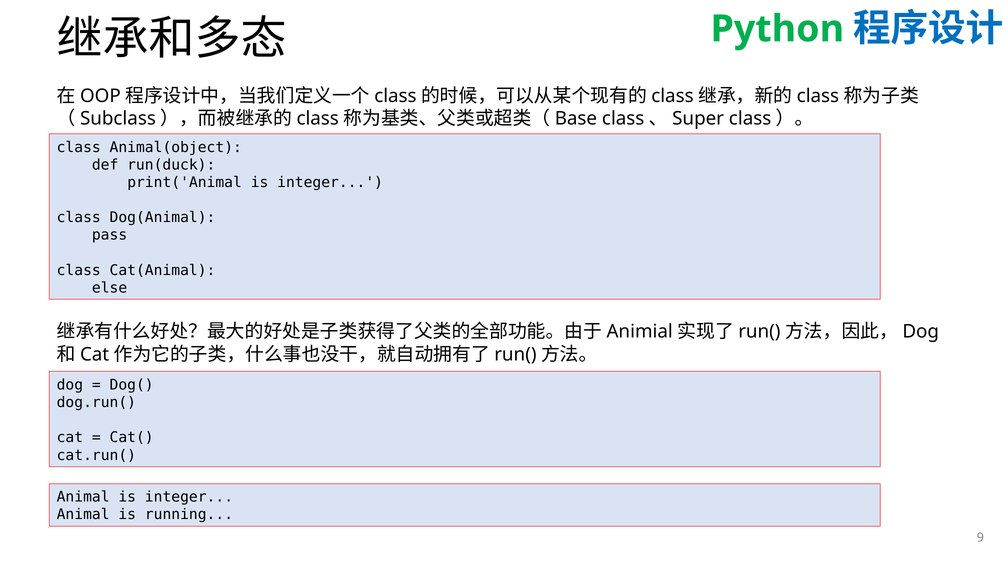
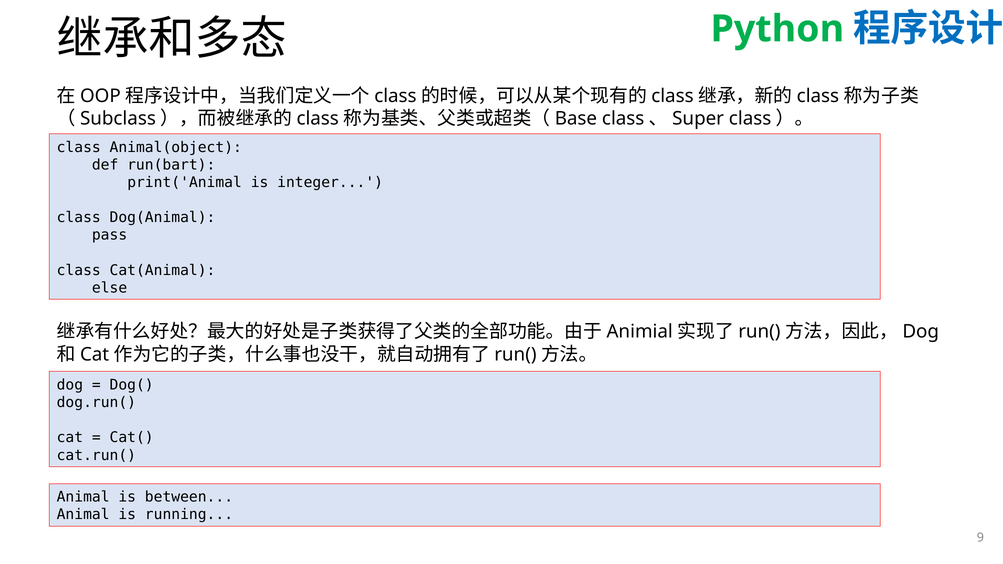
run(duck: run(duck -> run(bart (171, 165)
Animal is integer: integer -> between (189, 497)
